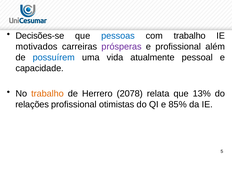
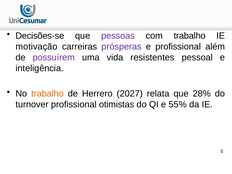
pessoas colour: blue -> purple (118, 36)
motivados: motivados -> motivação (37, 47)
possuírem colour: blue -> purple (54, 57)
atualmente: atualmente -> resistentes (152, 57)
capacidade: capacidade -> inteligência (40, 68)
2078: 2078 -> 2027 (130, 94)
13%: 13% -> 28% (202, 94)
relações: relações -> turnover (32, 104)
85%: 85% -> 55% (178, 104)
